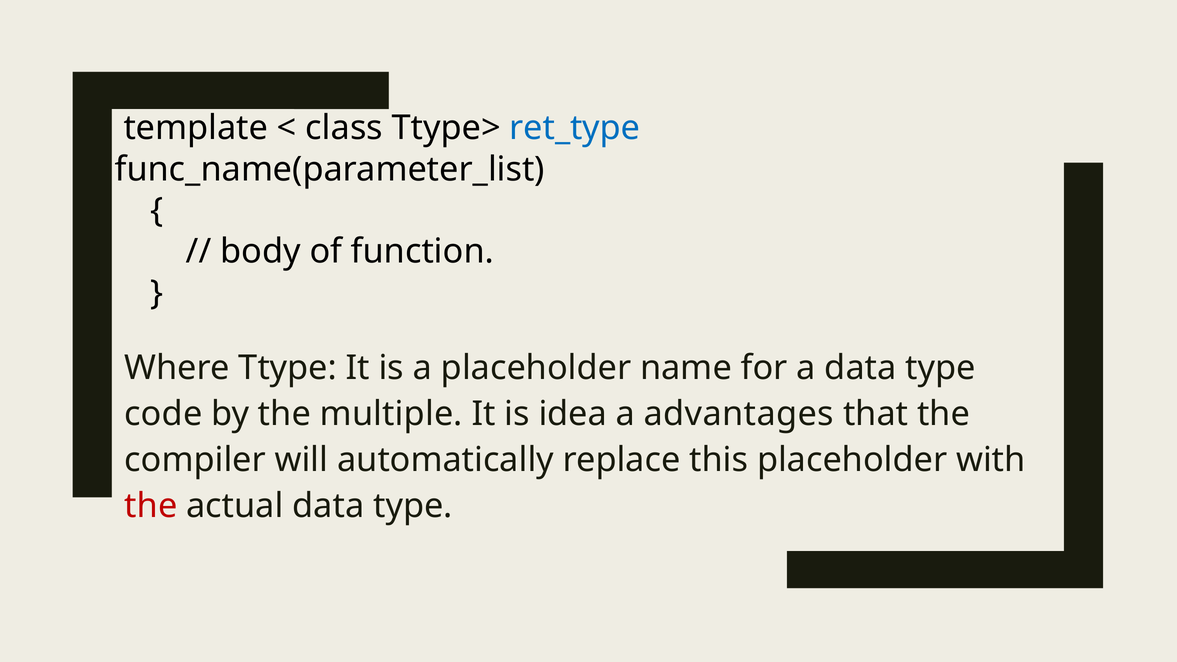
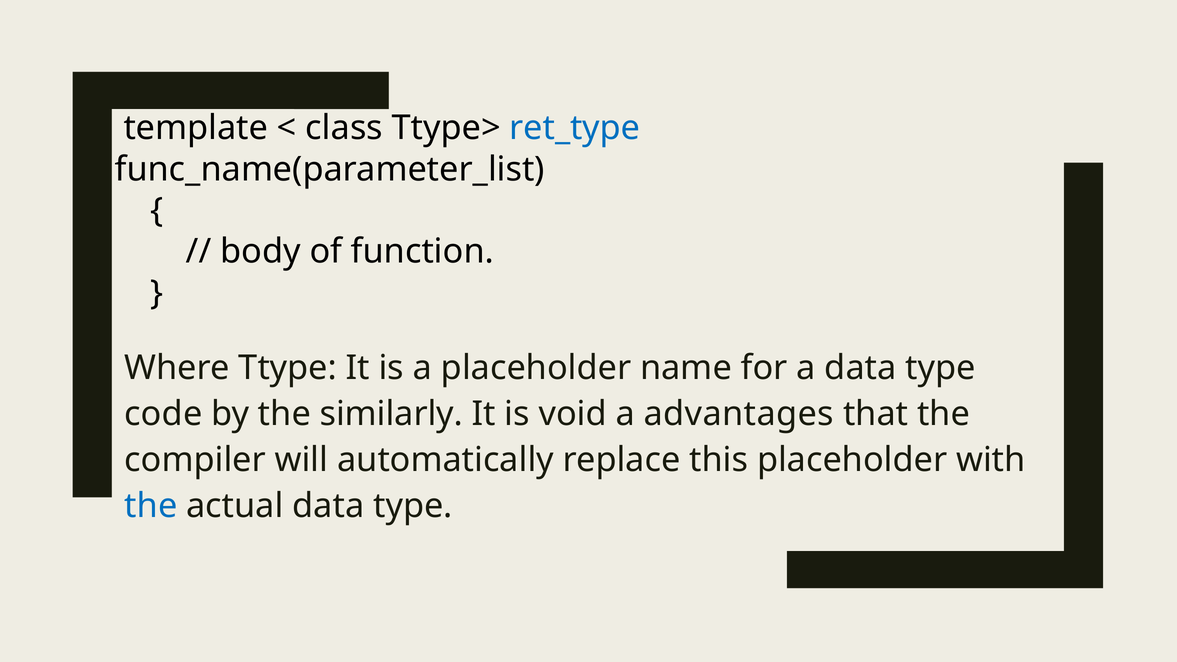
multiple: multiple -> similarly (391, 414)
idea: idea -> void (573, 414)
the colour: red -> blue (151, 506)
